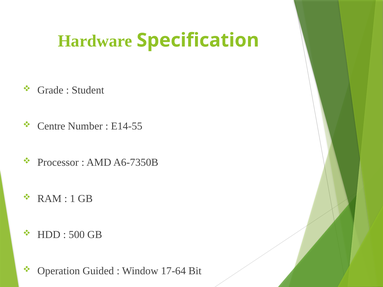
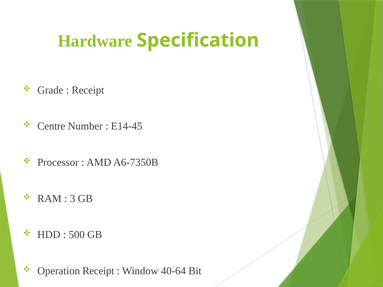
Student: Student -> Receipt (88, 90)
E14-55: E14-55 -> E14-45 (127, 126)
1: 1 -> 3 (73, 199)
Operation Guided: Guided -> Receipt (98, 271)
17-64: 17-64 -> 40-64 (173, 271)
